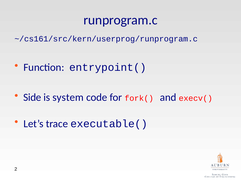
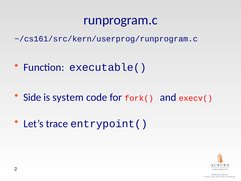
entrypoint(: entrypoint( -> executable( (108, 67)
executable(: executable( -> entrypoint( (109, 124)
